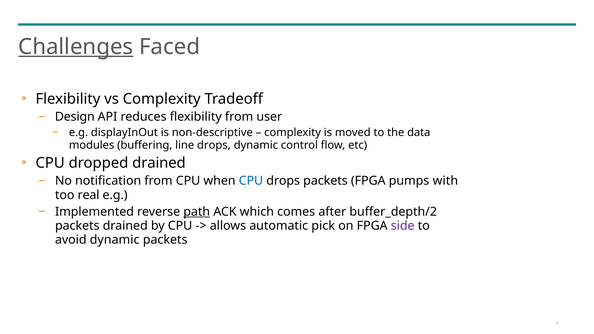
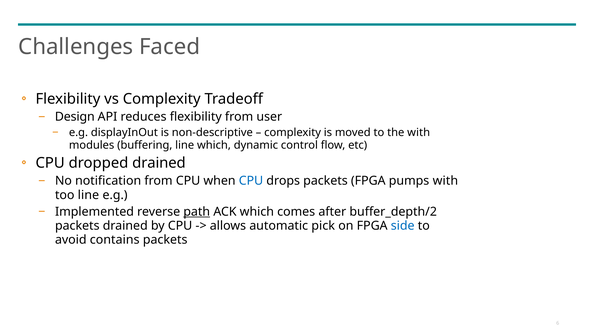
Challenges underline: present -> none (76, 47)
the data: data -> with (419, 132)
line drops: drops -> which (214, 145)
too real: real -> line (88, 195)
side colour: purple -> blue (403, 226)
avoid dynamic: dynamic -> contains (115, 240)
